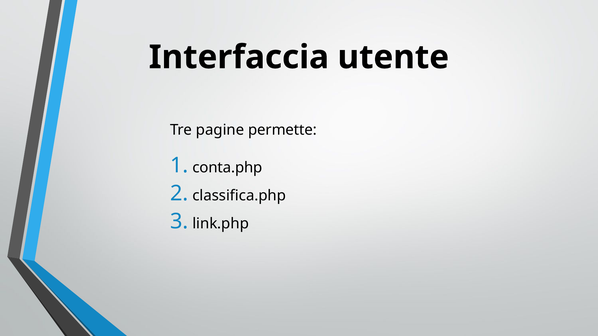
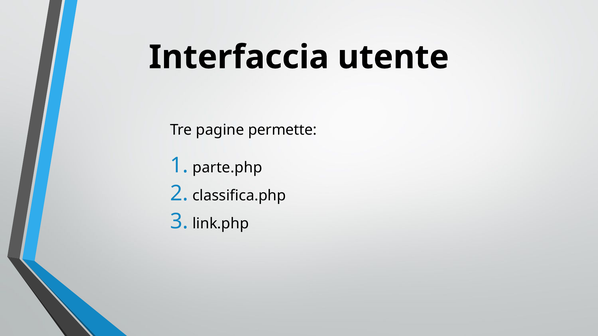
conta.php: conta.php -> parte.php (227, 168)
